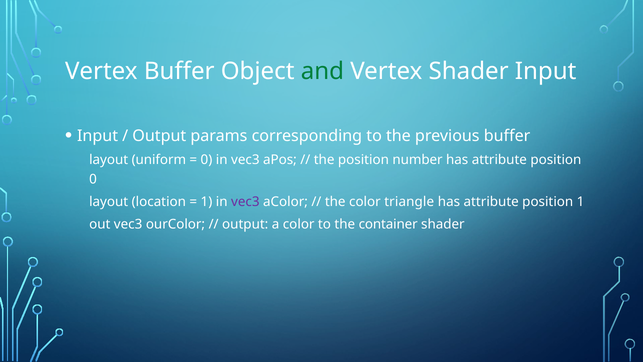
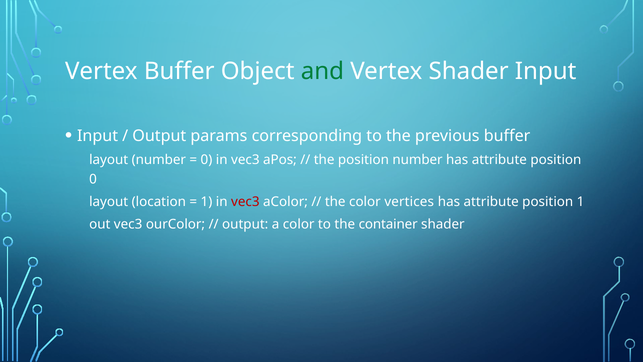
layout uniform: uniform -> number (159, 160)
vec3 colour: purple -> red (245, 202)
triangle: triangle -> vertices (409, 202)
